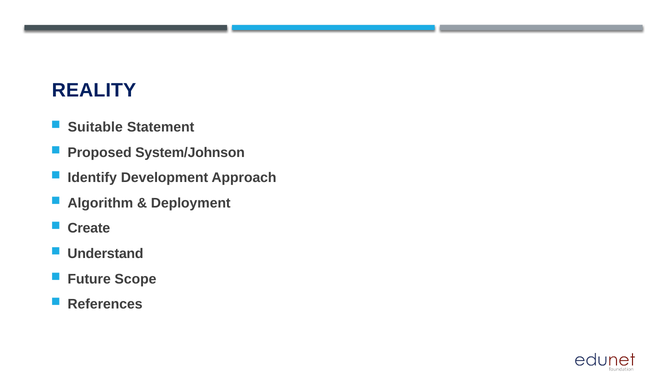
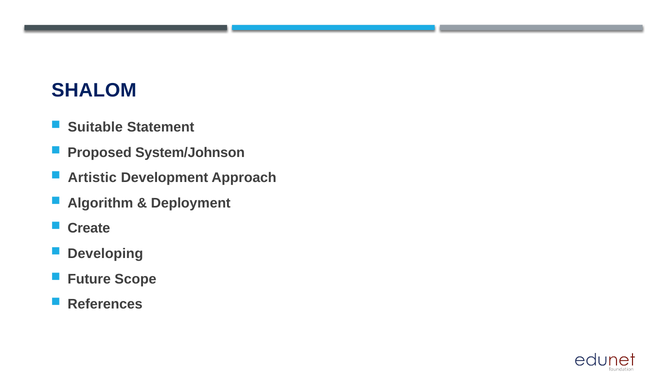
REALITY: REALITY -> SHALOM (94, 90)
Identify: Identify -> Artistic (92, 178)
Understand: Understand -> Developing (105, 254)
